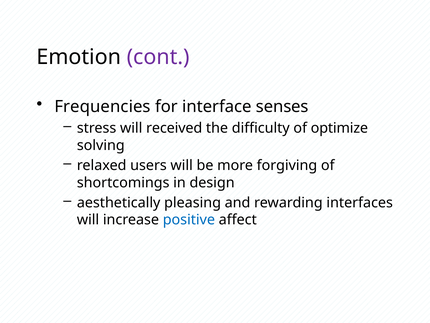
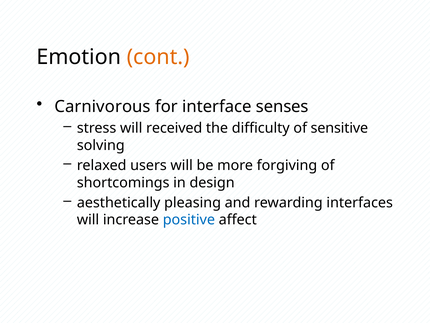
cont colour: purple -> orange (158, 57)
Frequencies: Frequencies -> Carnivorous (103, 107)
optimize: optimize -> sensitive (339, 128)
